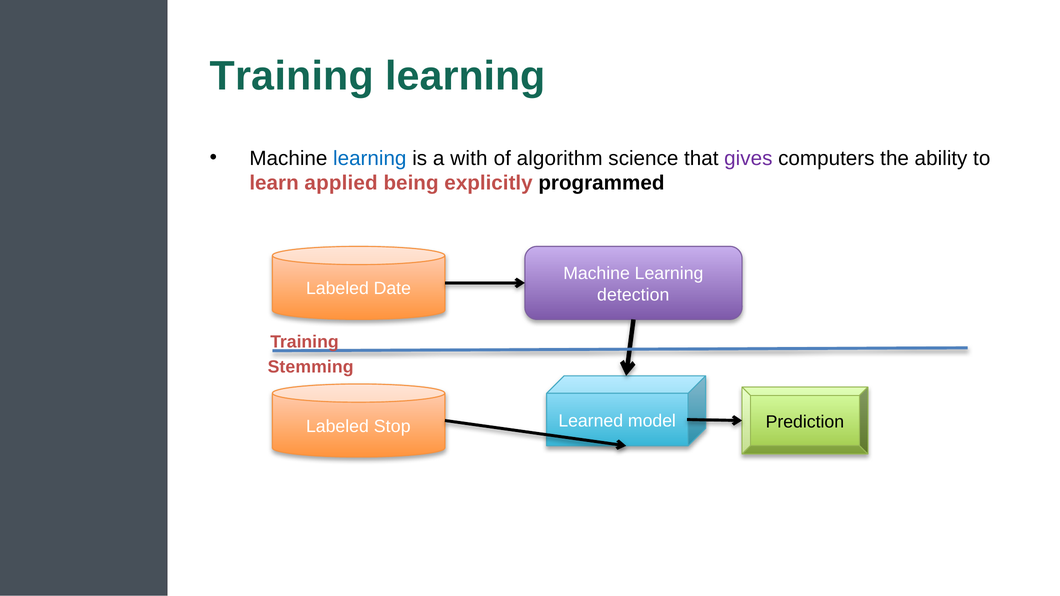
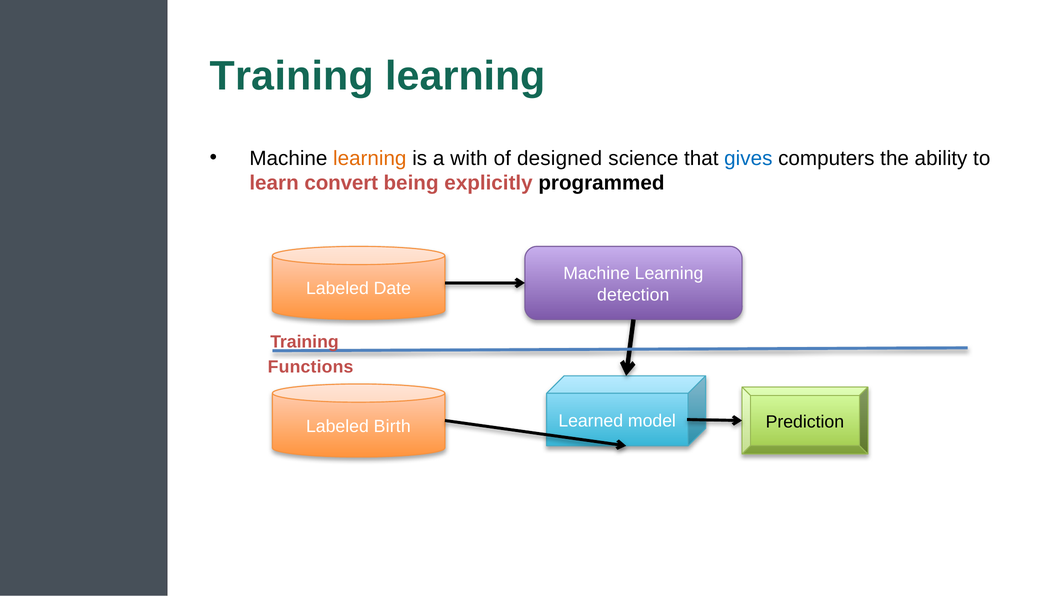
learning colour: blue -> orange (370, 158)
algorithm: algorithm -> designed (560, 158)
gives colour: purple -> blue (748, 158)
applied: applied -> convert (341, 183)
Stemming: Stemming -> Functions (311, 367)
Stop: Stop -> Birth (392, 426)
